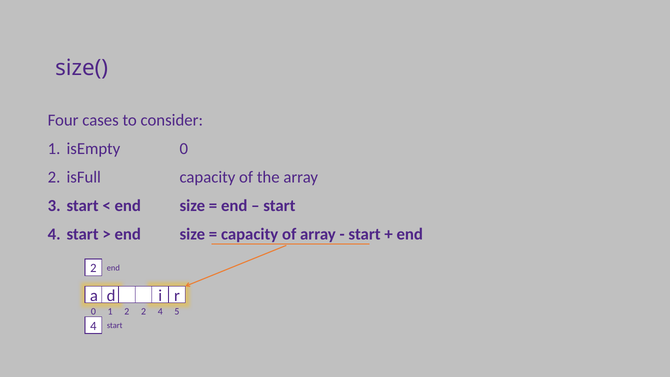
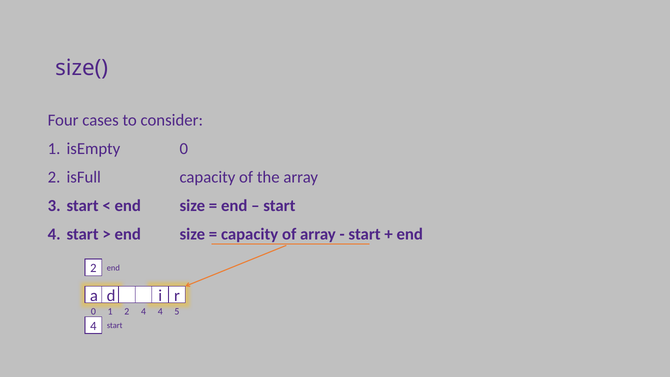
1 2 2: 2 -> 4 (144, 311)
